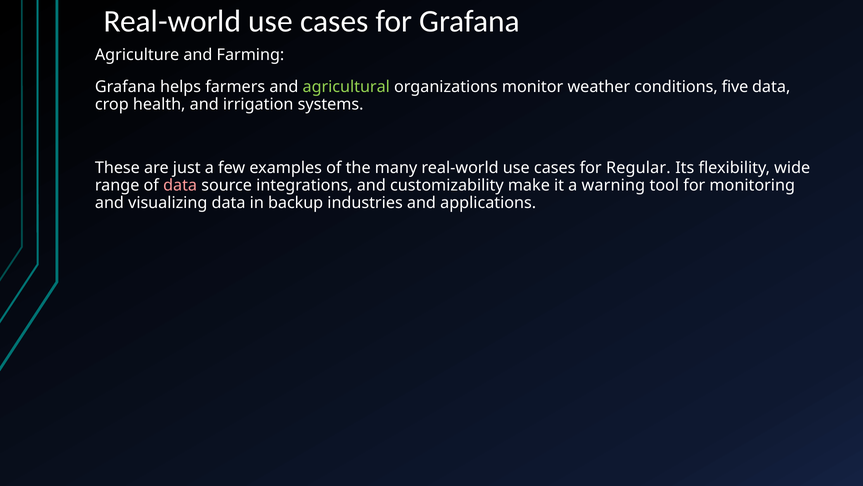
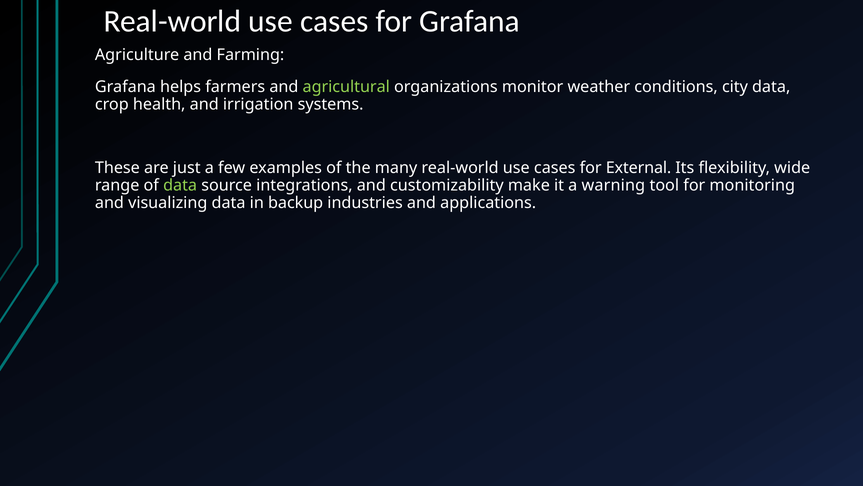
five: five -> city (735, 87)
Regular: Regular -> External (639, 168)
data colour: pink -> light green (180, 185)
